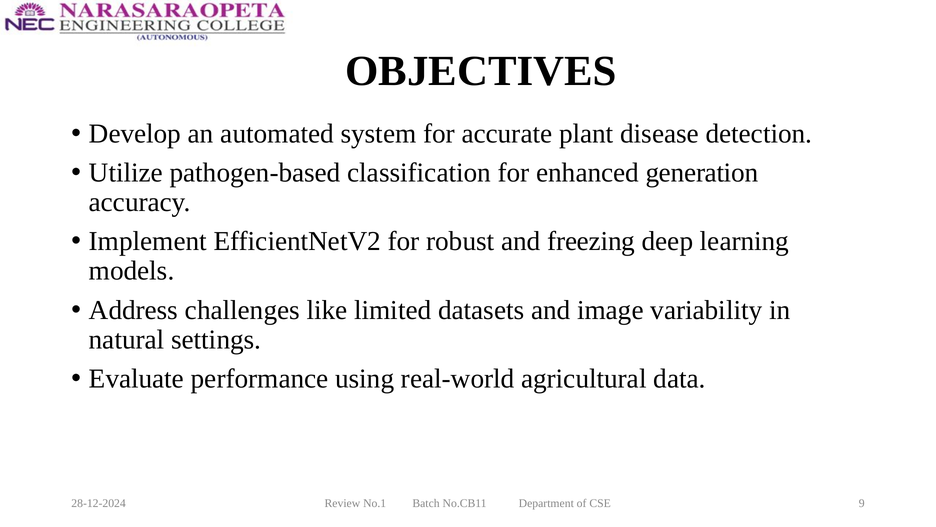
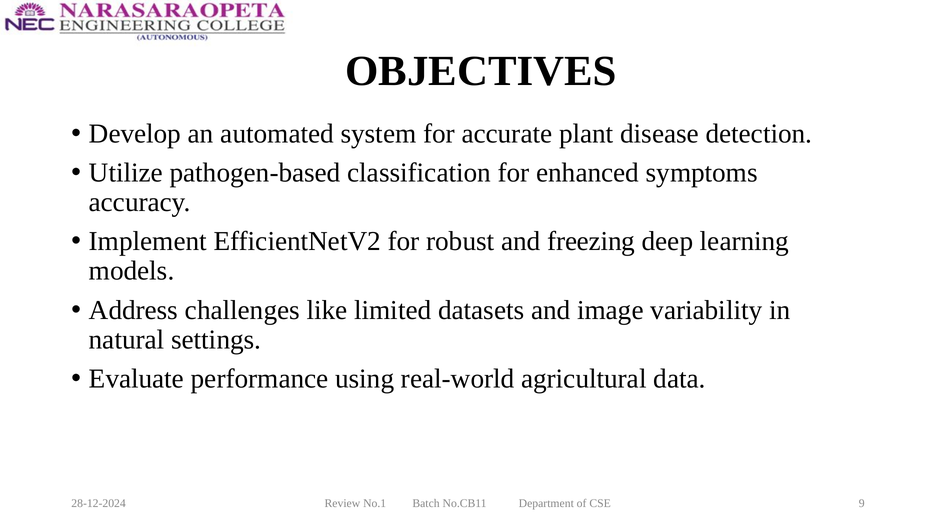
generation: generation -> symptoms (702, 173)
